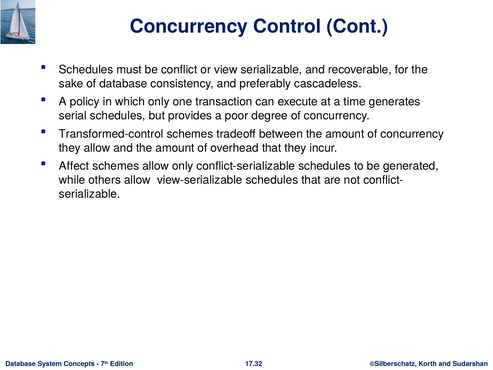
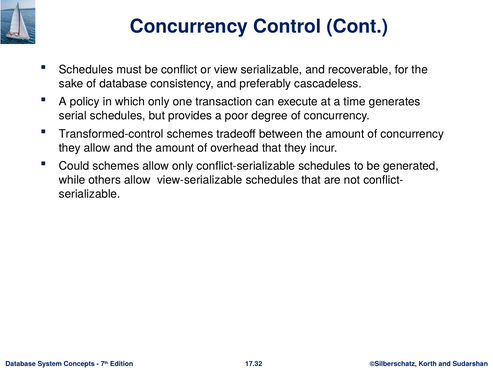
Affect: Affect -> Could (74, 166)
